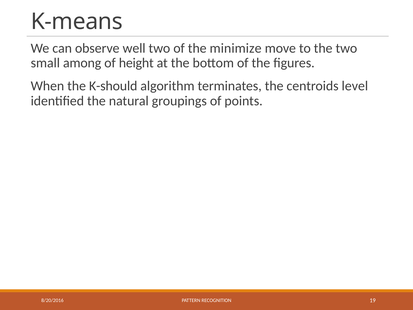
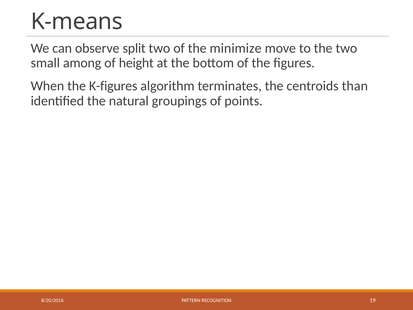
well: well -> split (134, 48)
K-should: K-should -> K-figures (113, 86)
level: level -> than (355, 86)
